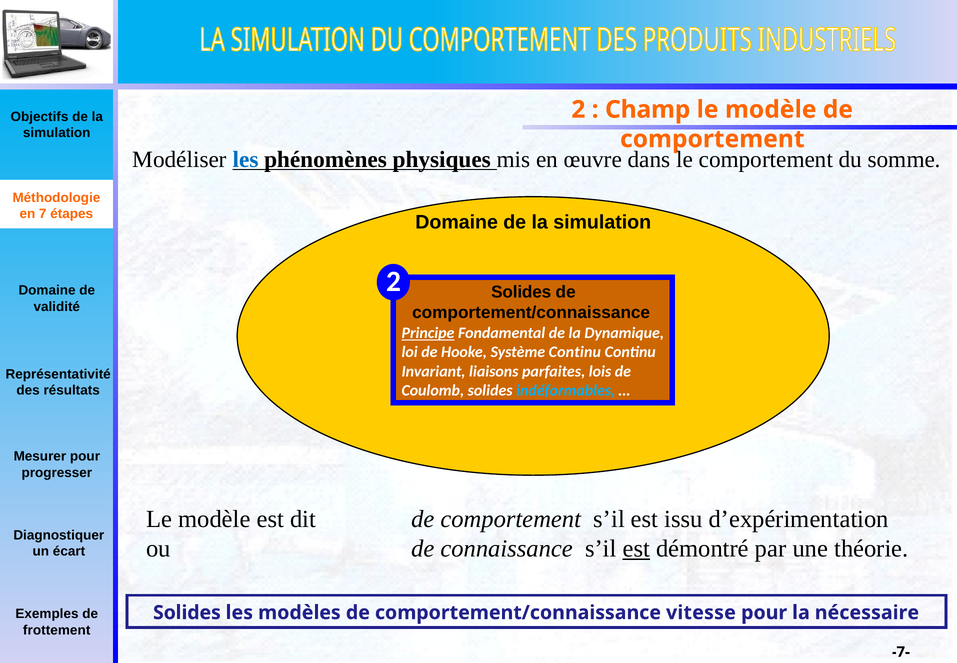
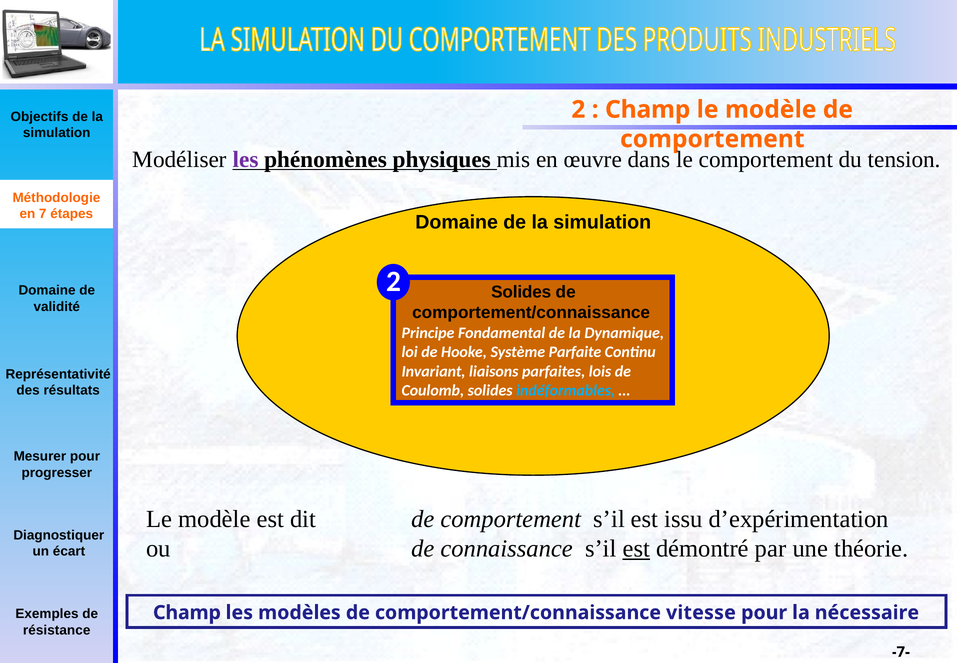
les colour: blue -> purple (246, 159)
somme: somme -> tension (904, 159)
Principe underline: present -> none (428, 333)
Système Continu: Continu -> Parfaite (575, 352)
Solides: Solides -> Champ (187, 612)
frottement: frottement -> résistance (57, 630)
